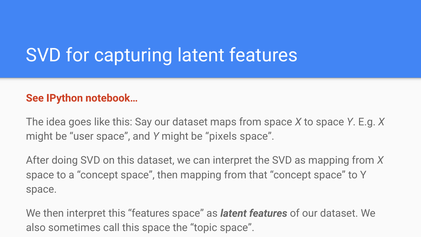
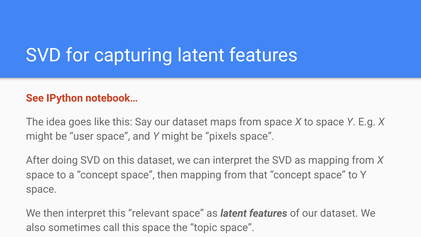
this features: features -> relevant (149, 213)
